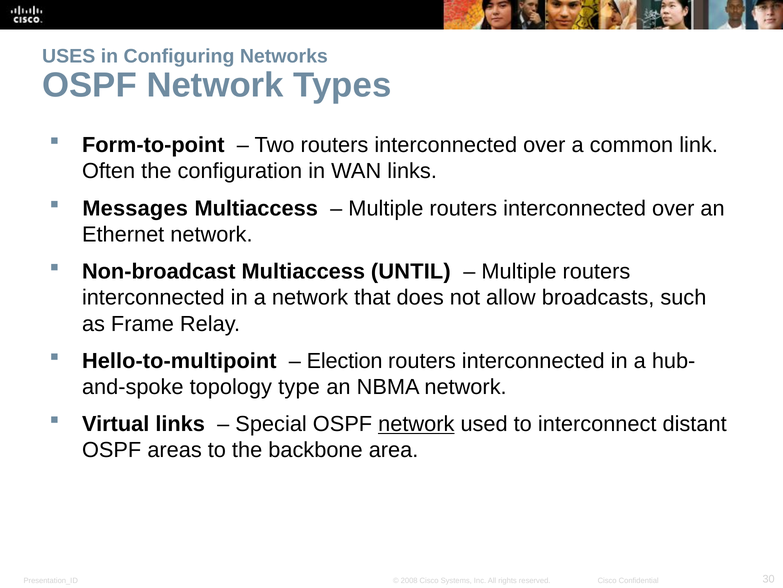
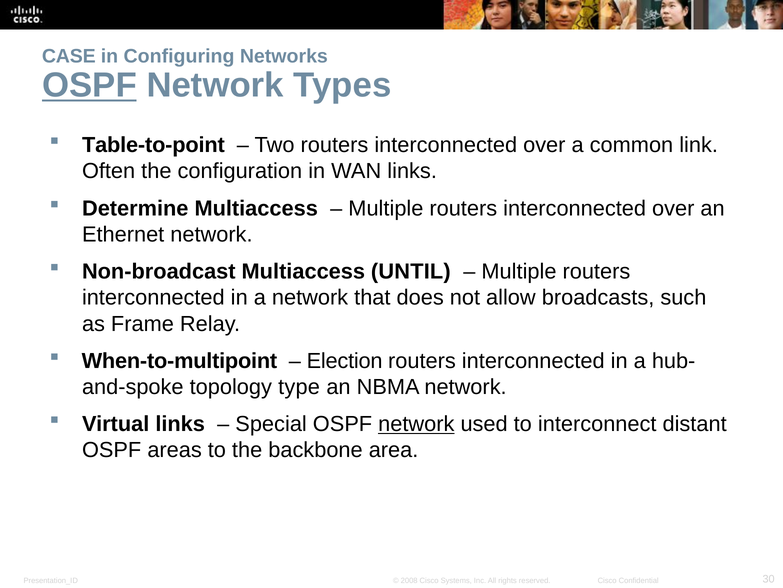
USES: USES -> CASE (69, 56)
OSPF underline: none -> present (89, 85)
Form-to-point: Form-to-point -> Table-to-point (153, 145)
Messages: Messages -> Determine (135, 208)
Hello-to-multipoint: Hello-to-multipoint -> When-to-multipoint (179, 360)
